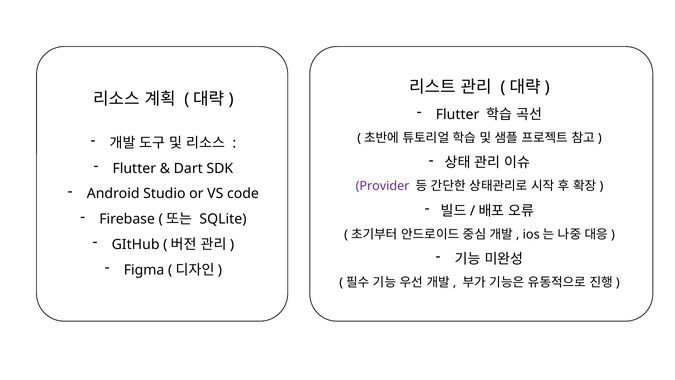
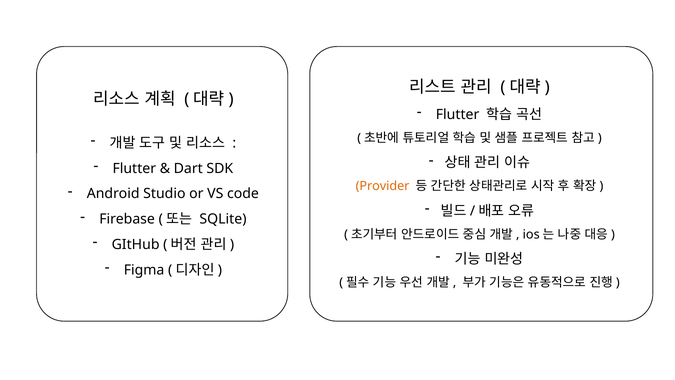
Provider colour: purple -> orange (383, 186)
